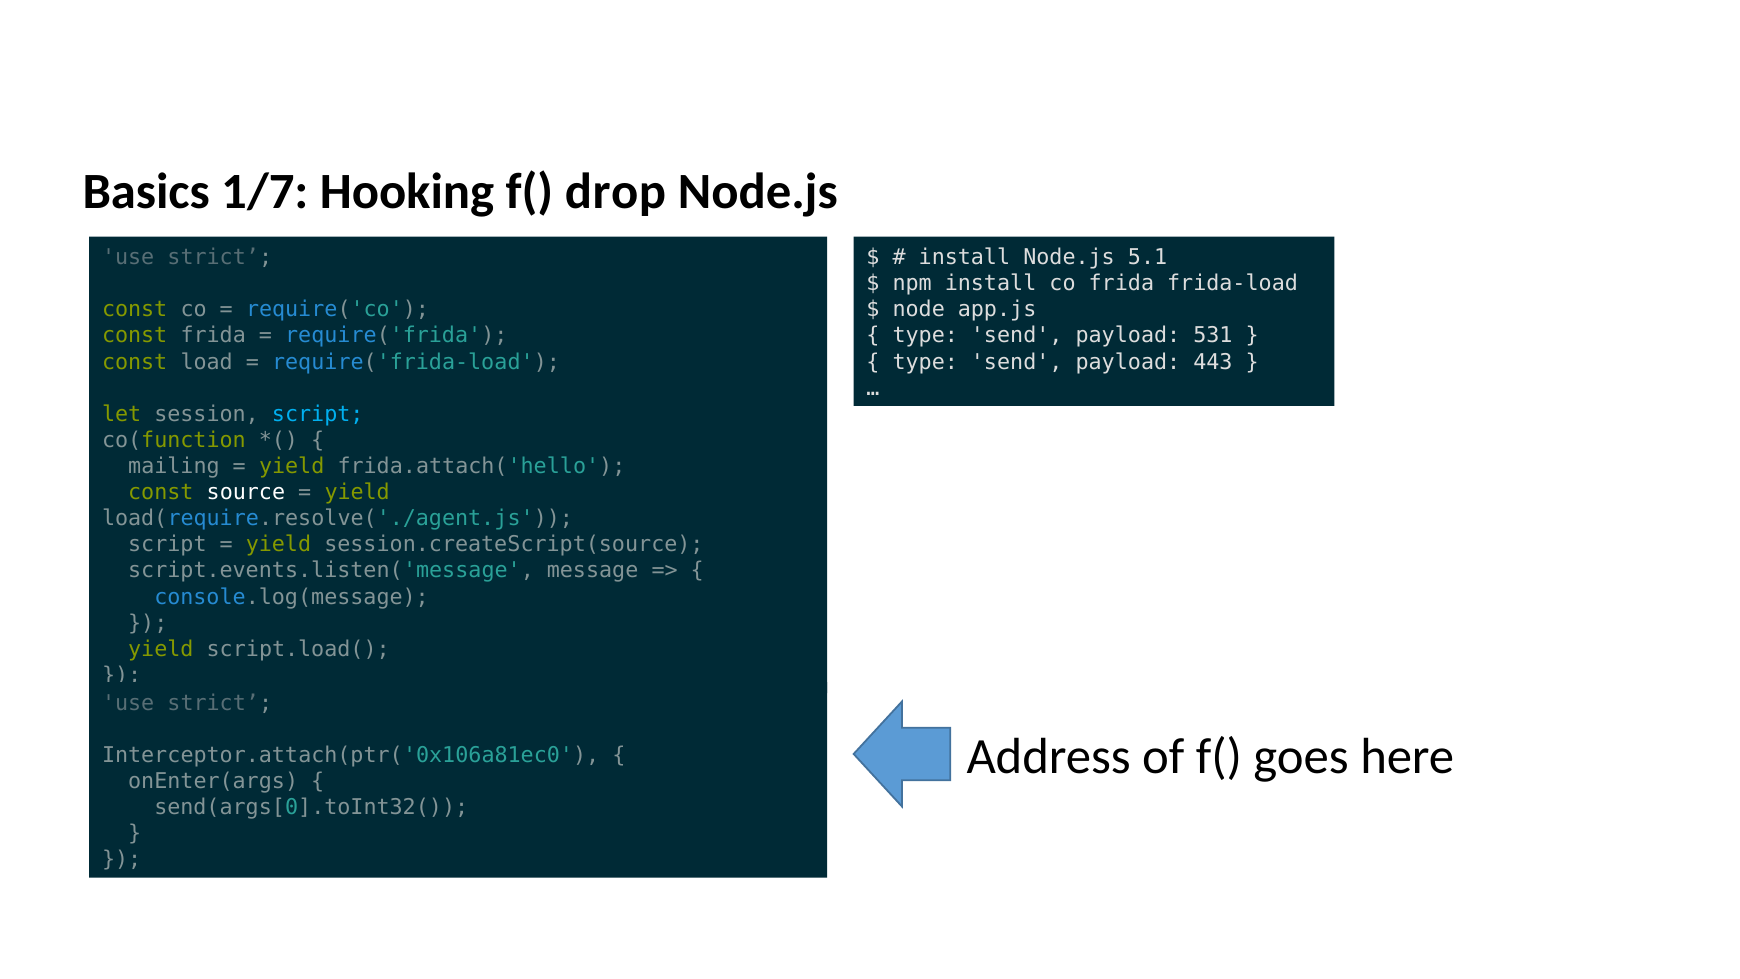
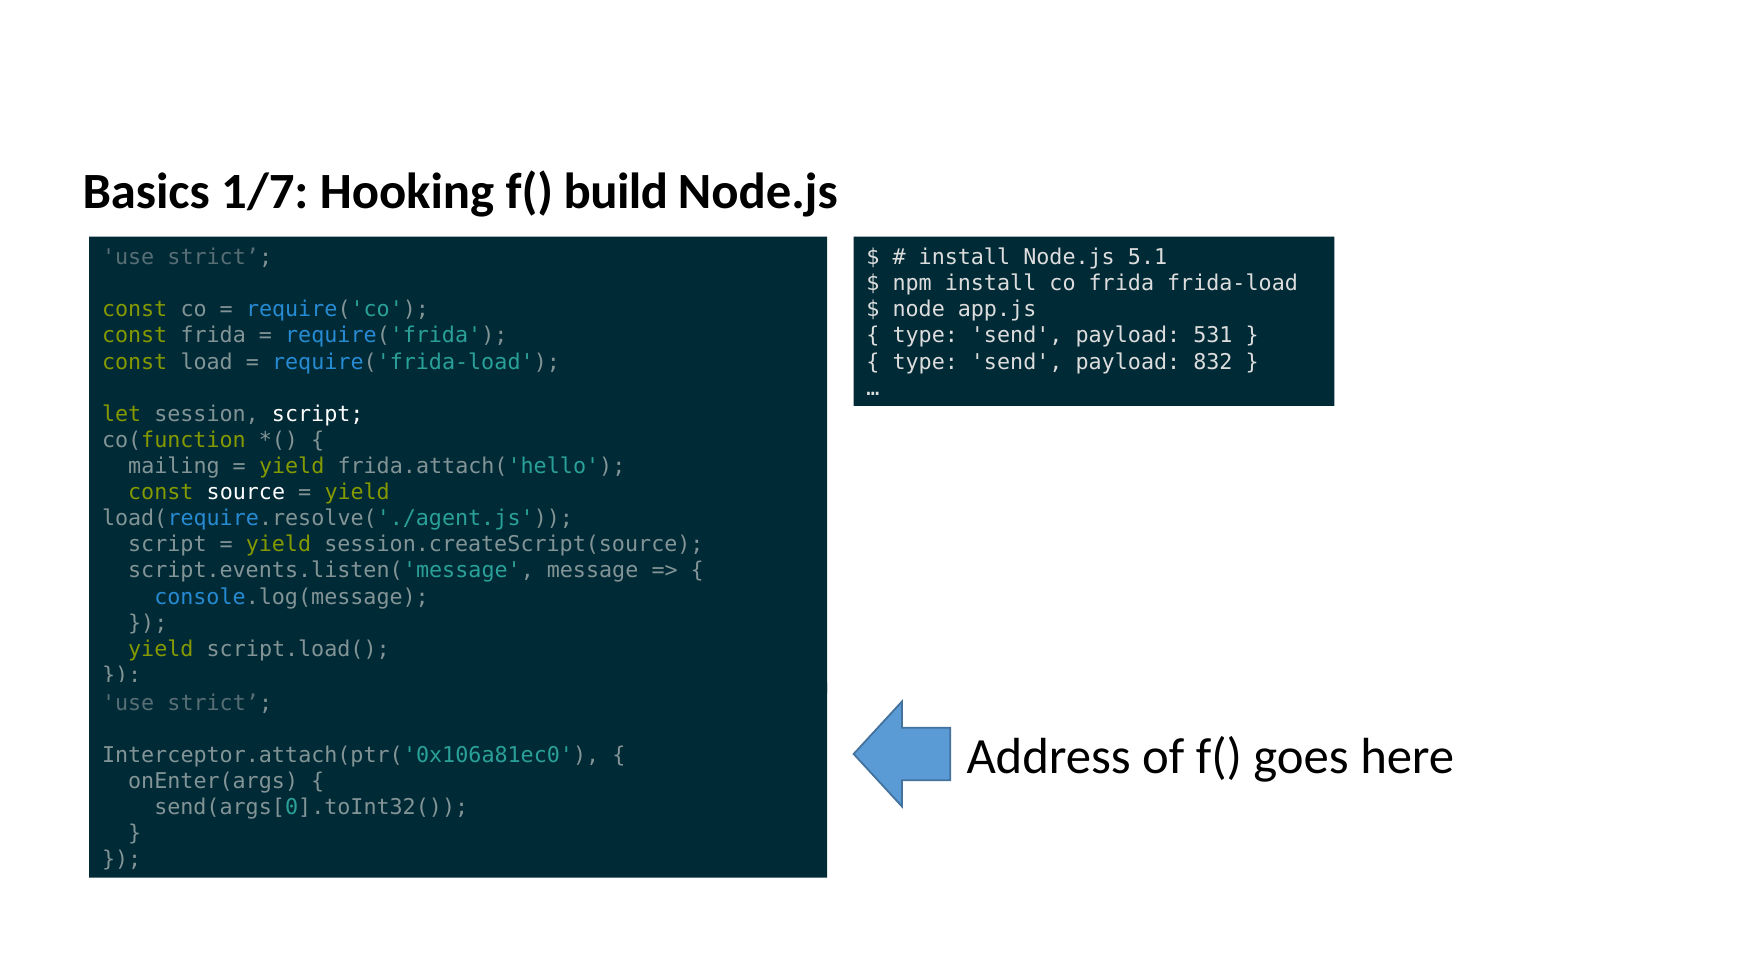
drop: drop -> build (616, 192)
443: 443 -> 832 (1213, 362)
script colour: light blue -> white (318, 414)
